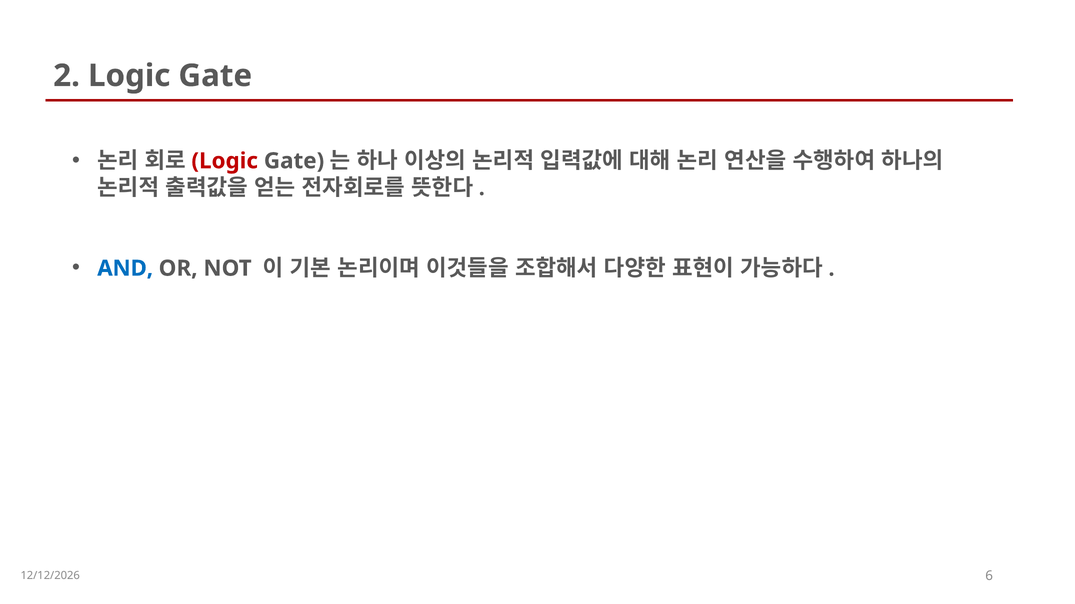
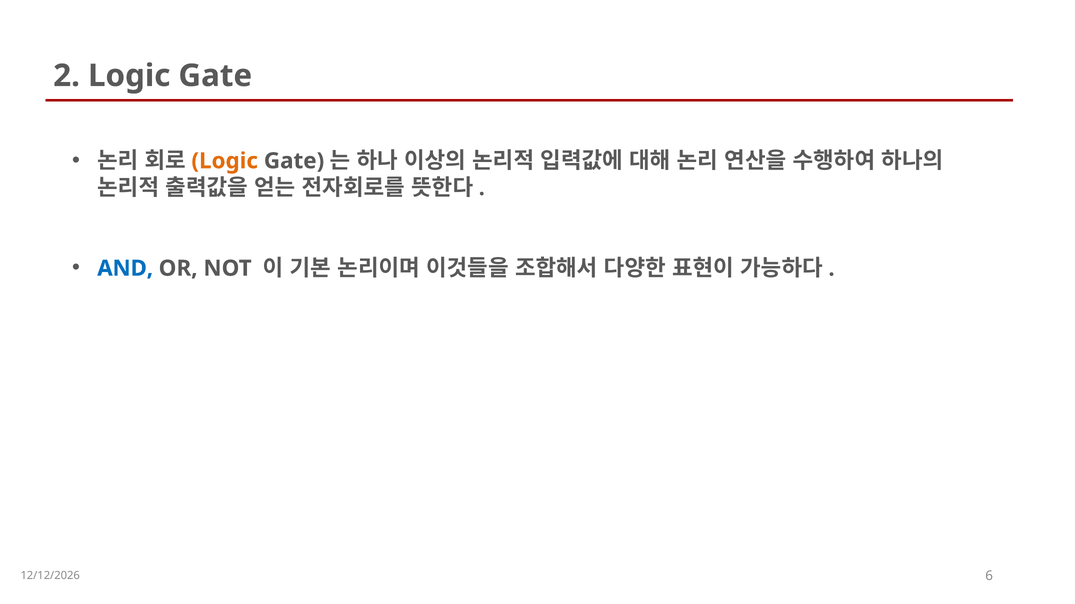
Logic colour: red -> orange (225, 161)
